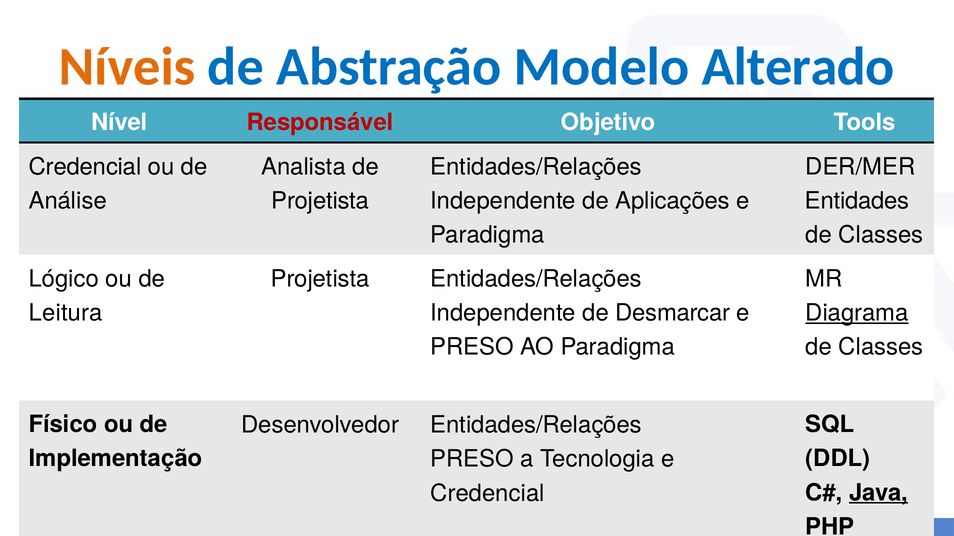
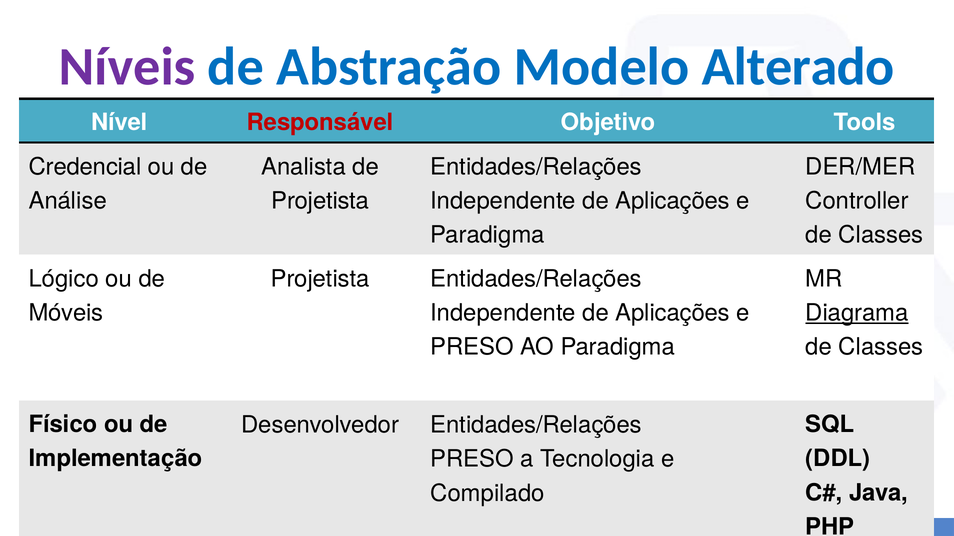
Níveis colour: orange -> purple (127, 67)
Entidades: Entidades -> Controller (857, 201)
Leitura: Leitura -> Móveis (66, 313)
Desmarcar: Desmarcar -> Aplicações (673, 313)
Credencial: Credencial -> Compilado (487, 494)
Java underline: present -> none (879, 493)
